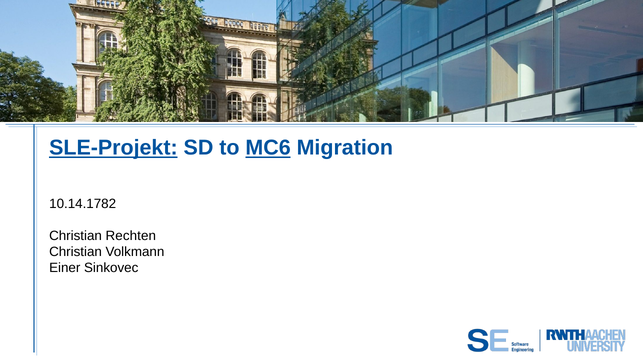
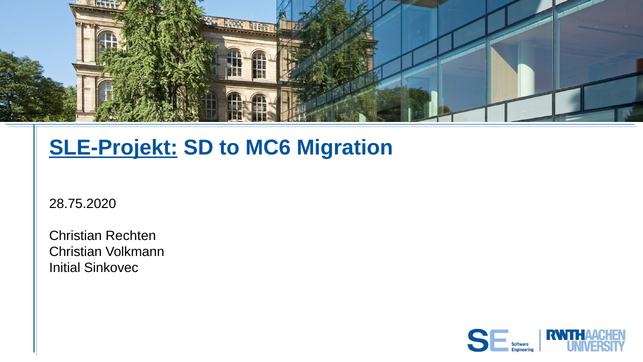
MC6 underline: present -> none (268, 148)
10.14.1782: 10.14.1782 -> 28.75.2020 (83, 203)
Einer: Einer -> Initial (65, 268)
